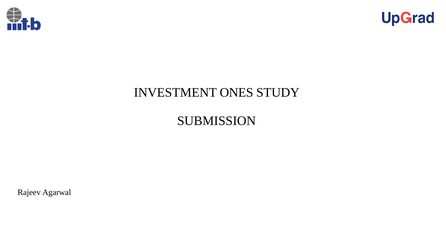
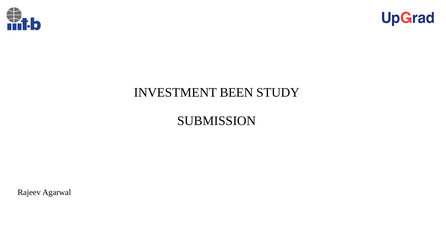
ONES: ONES -> BEEN (237, 93)
